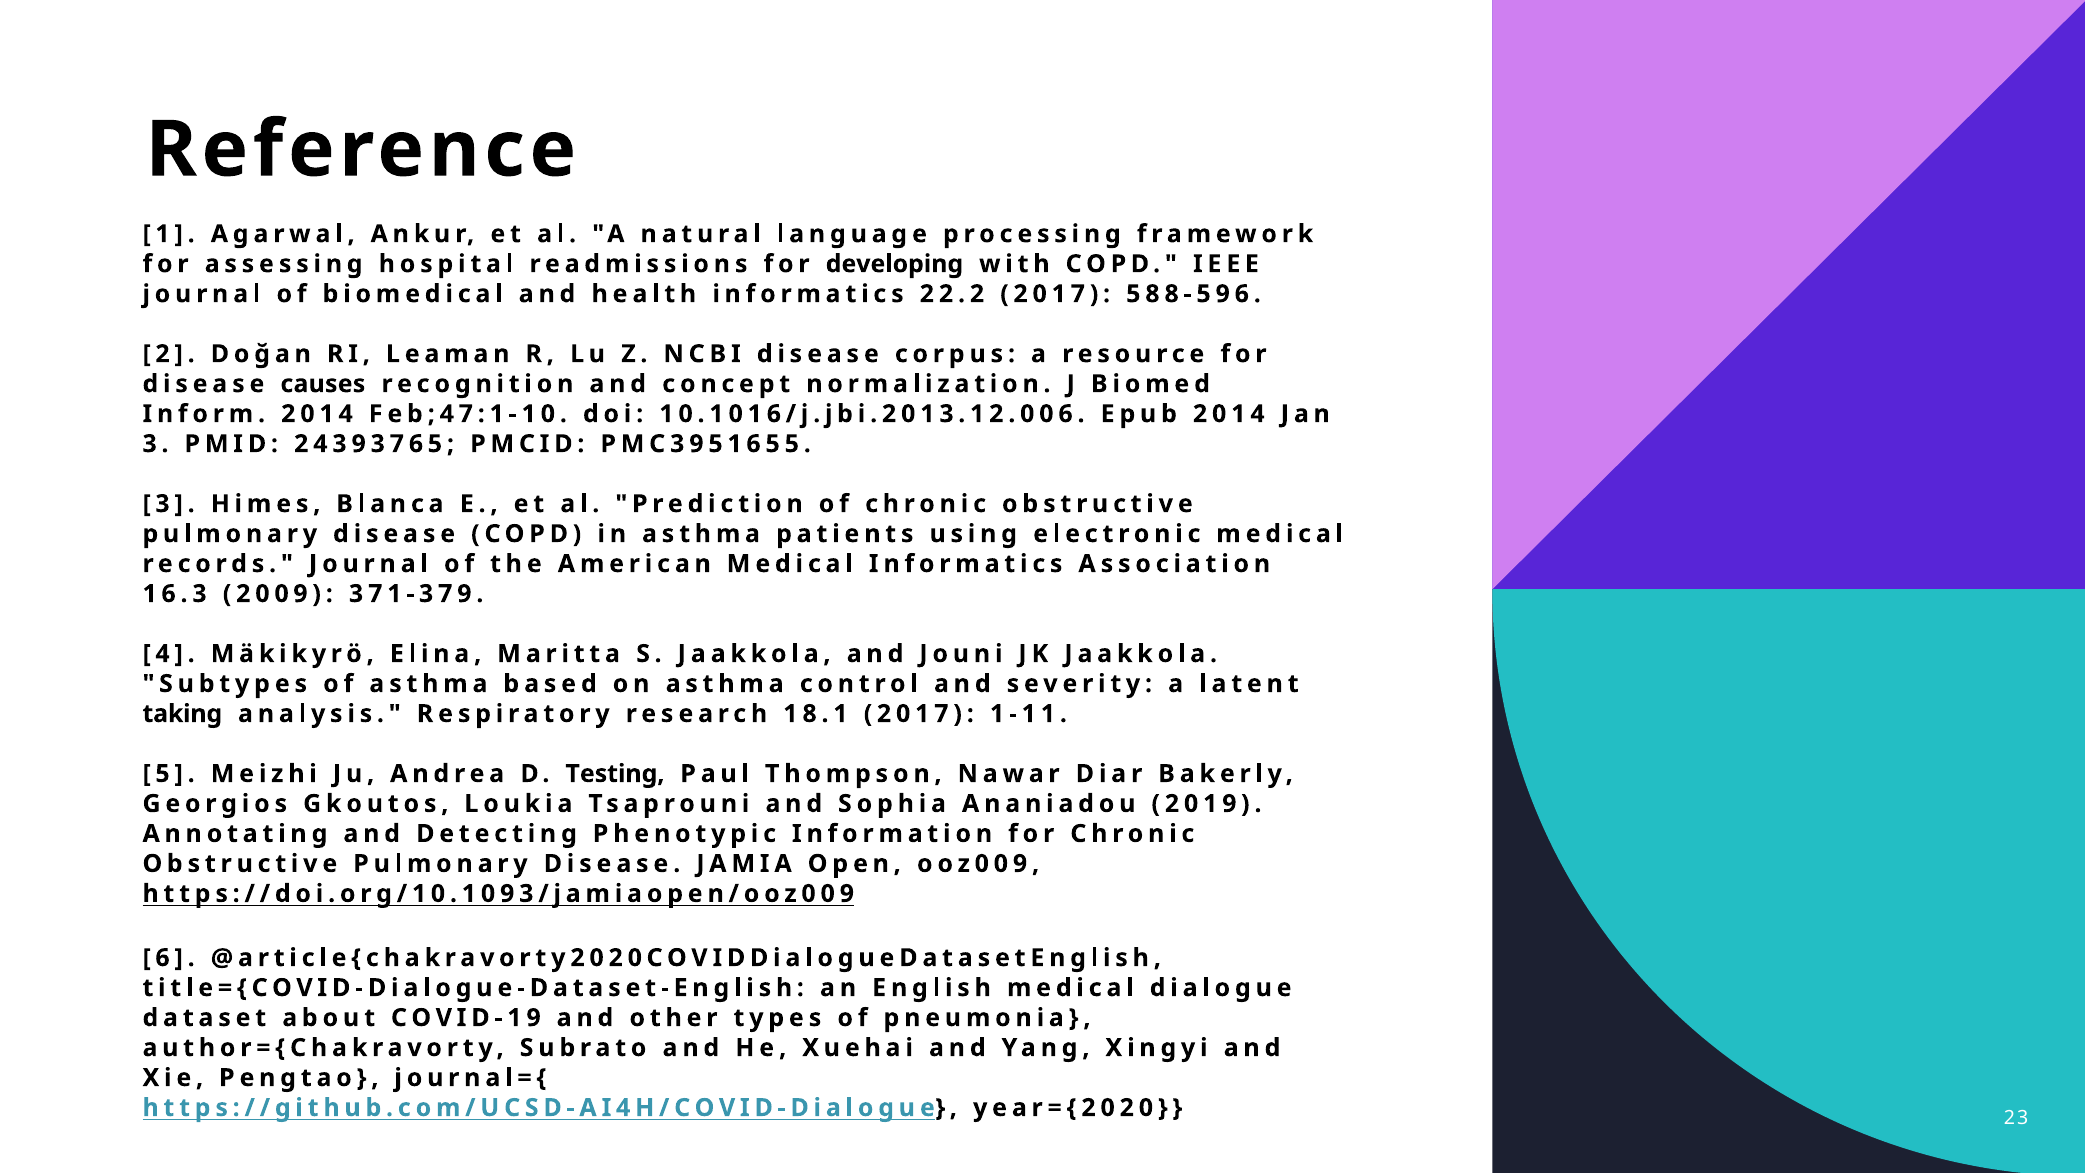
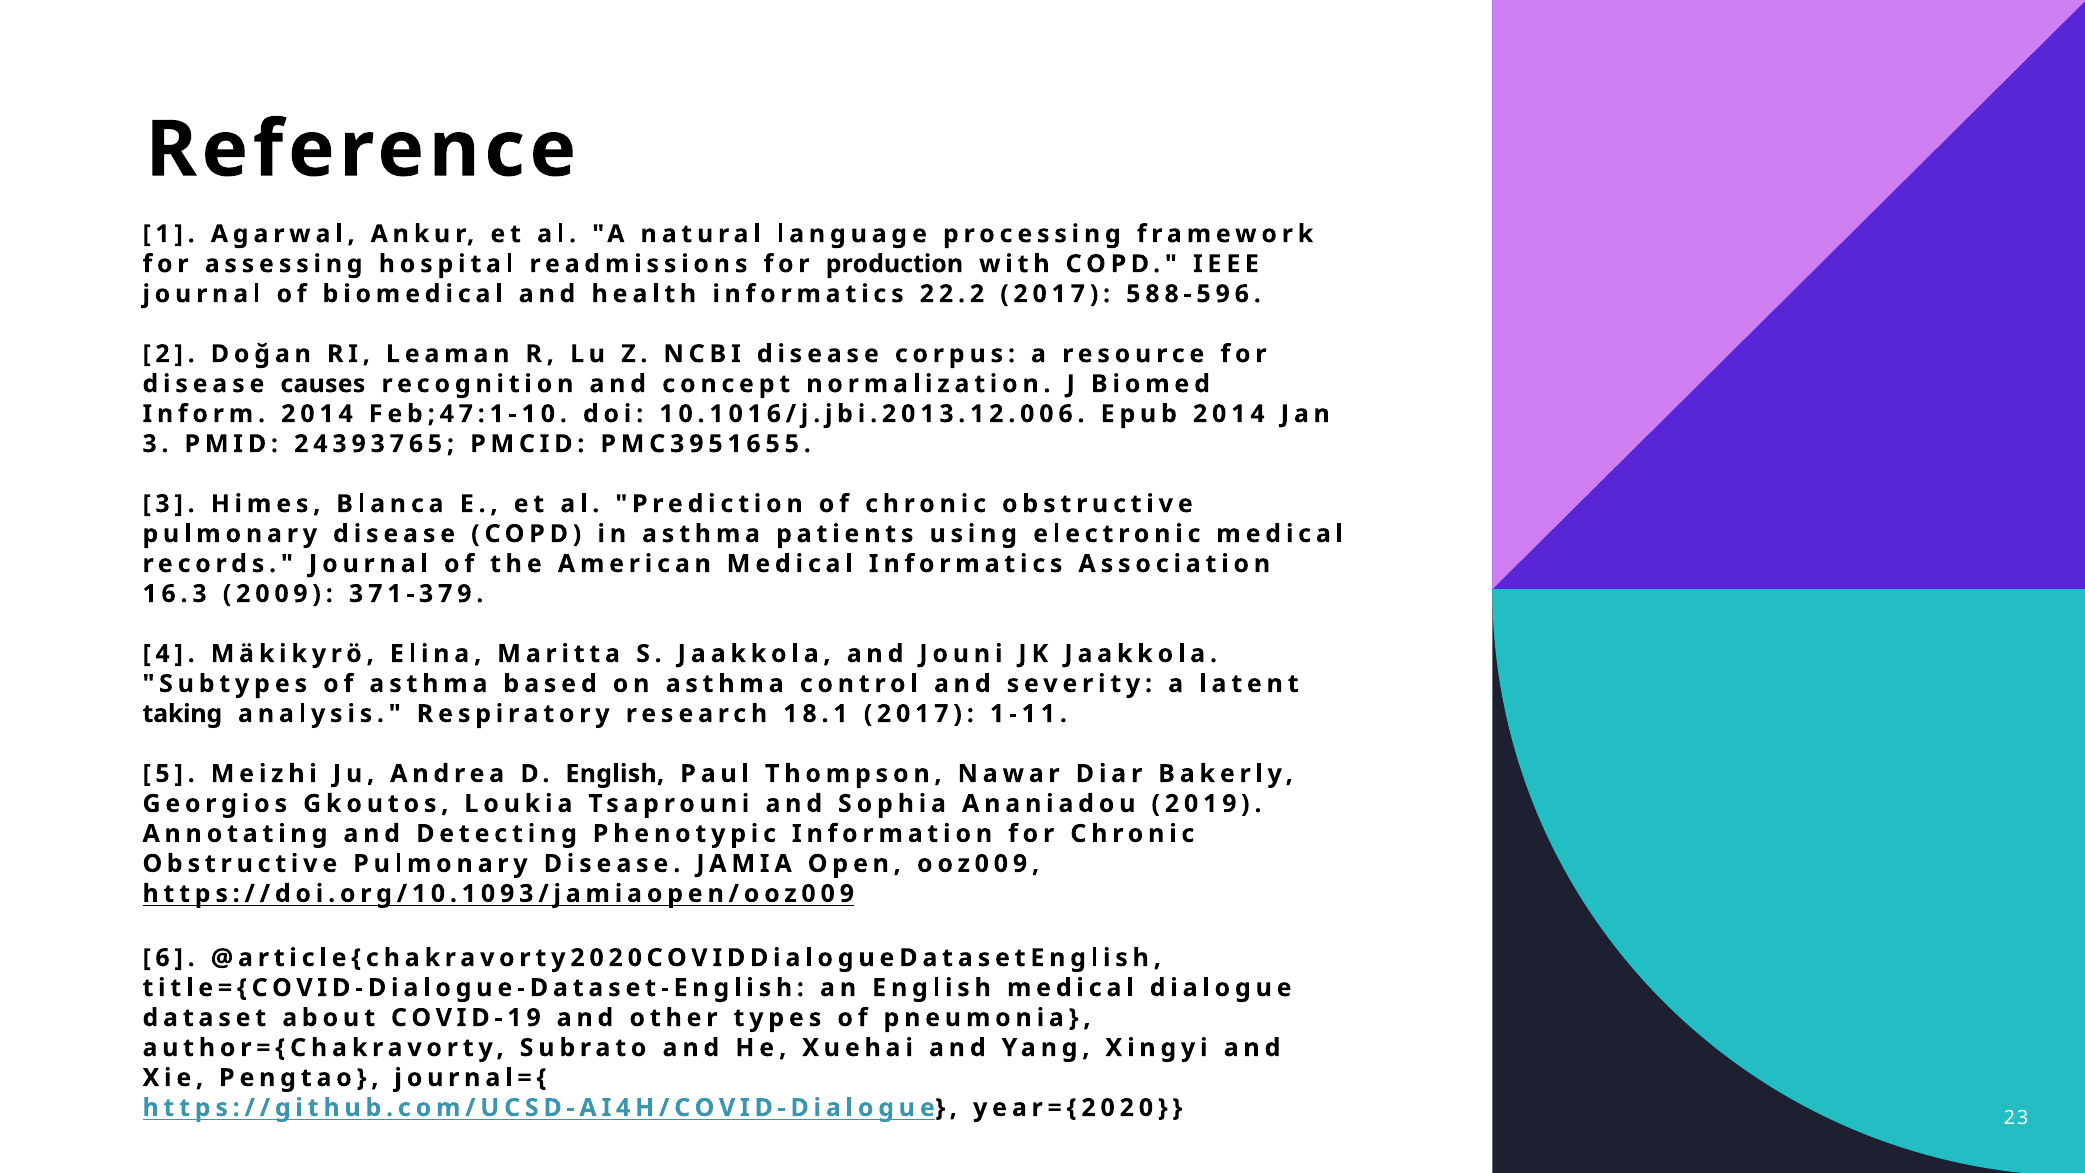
developing: developing -> production (894, 264)
D Testing: Testing -> English (615, 774)
